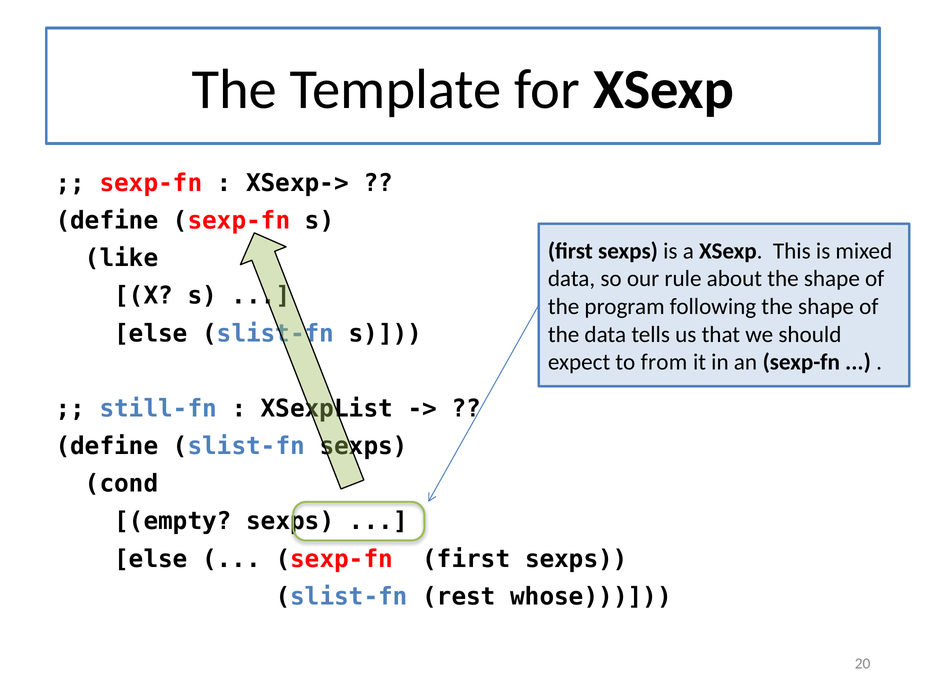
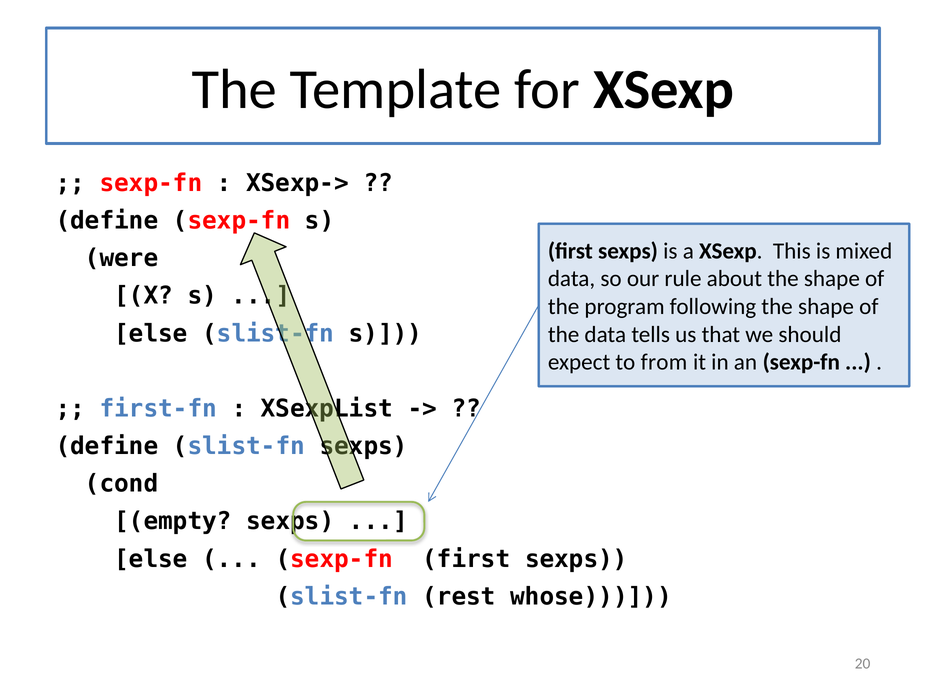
like: like -> were (122, 258)
still-fn: still-fn -> first-fn (158, 408)
